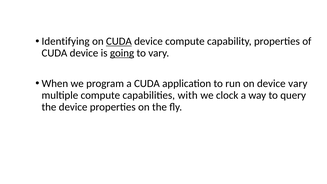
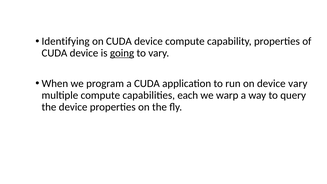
CUDA underline: present -> none (119, 41)
with: with -> each (188, 95)
clock: clock -> warp (227, 95)
